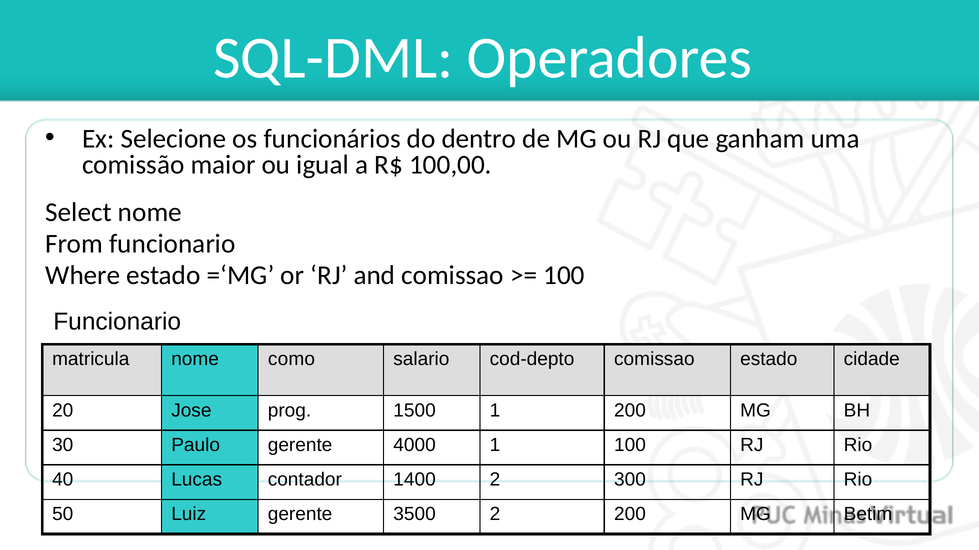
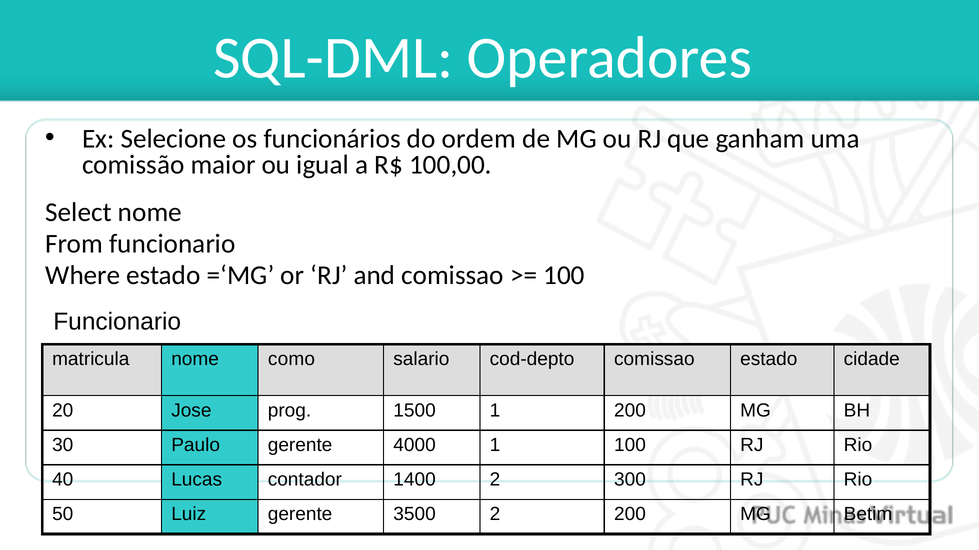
dentro: dentro -> ordem (479, 139)
